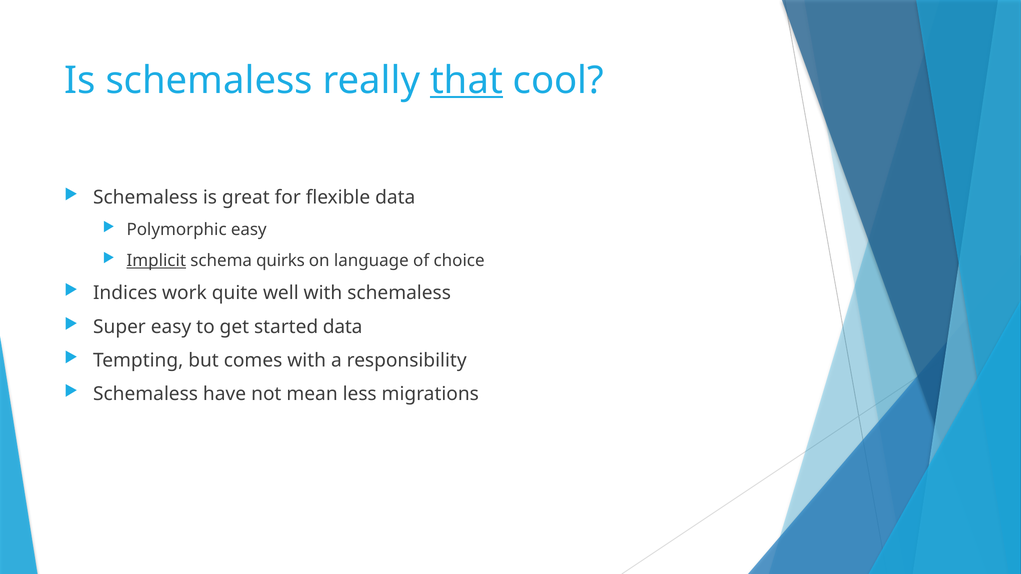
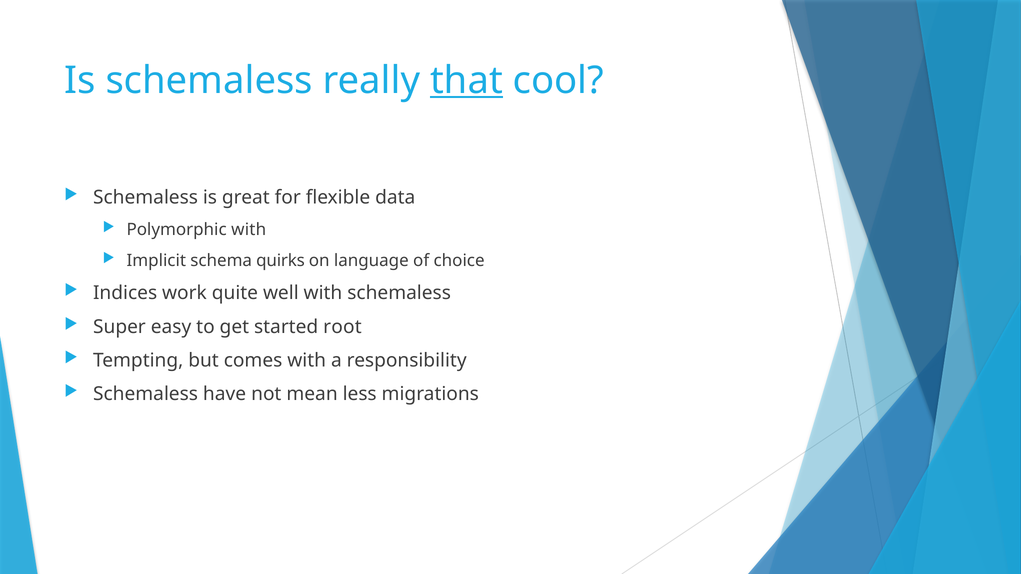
Polymorphic easy: easy -> with (249, 230)
Implicit underline: present -> none (156, 261)
started data: data -> root (342, 327)
